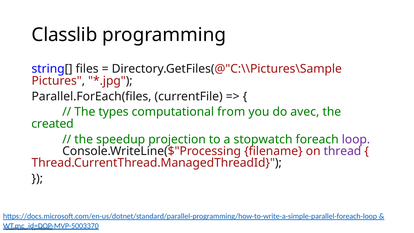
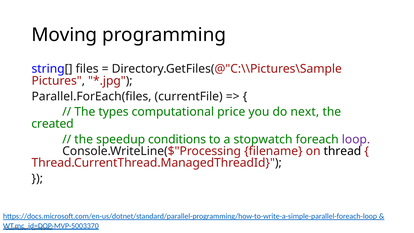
Classlib: Classlib -> Moving (64, 35)
from: from -> price (231, 112)
avec: avec -> next (305, 112)
projection: projection -> conditions (177, 139)
thread colour: purple -> black (342, 151)
